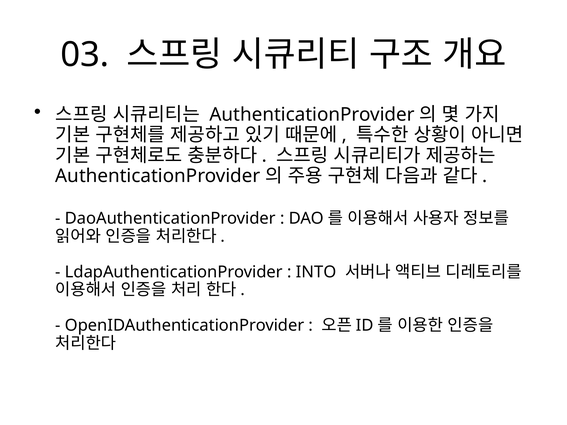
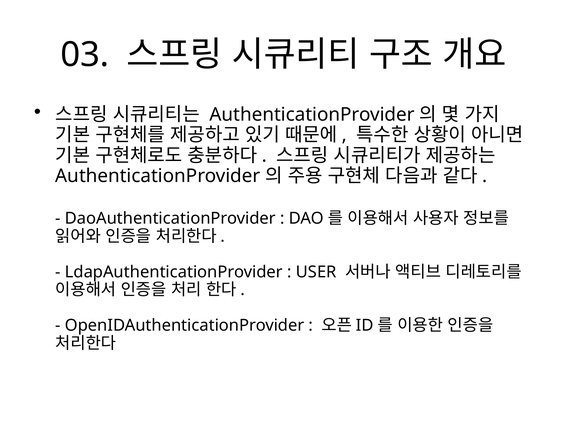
INTO: INTO -> USER (316, 272)
